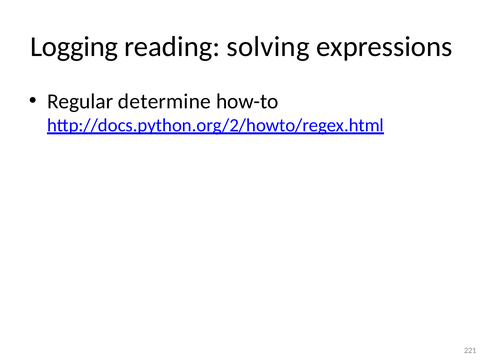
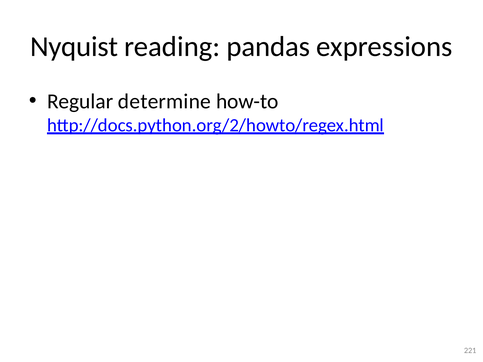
Logging: Logging -> Nyquist (74, 47)
solving: solving -> pandas (268, 47)
